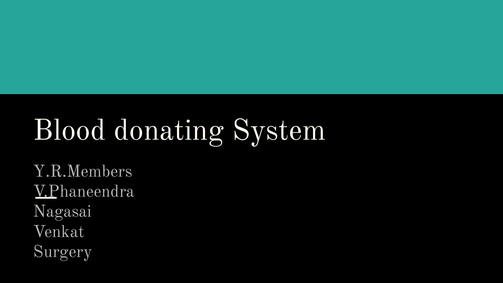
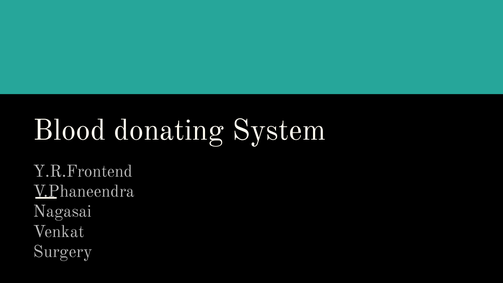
Y.R.Members: Y.R.Members -> Y.R.Frontend (83, 171)
